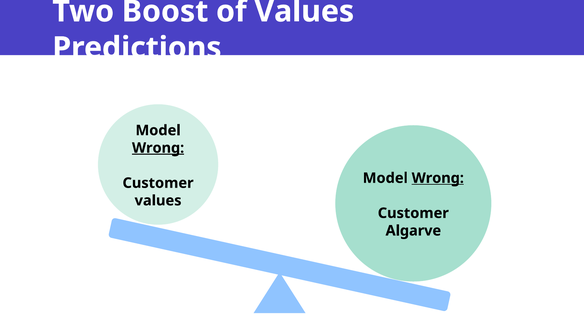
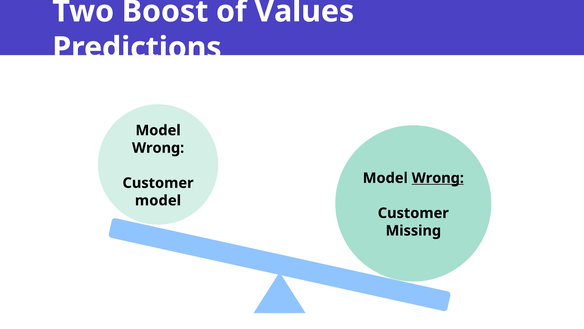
Wrong underline: present -> none (158, 148)
values: values -> model (158, 200)
Algarve: Algarve -> Missing (413, 230)
